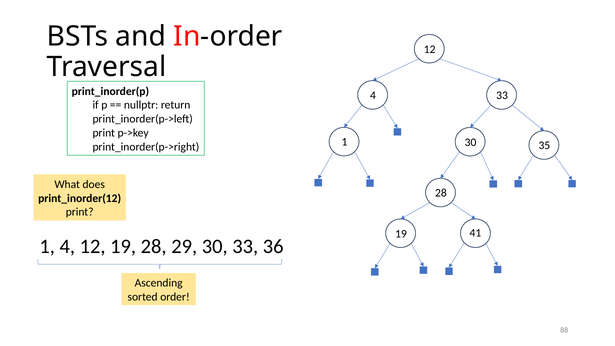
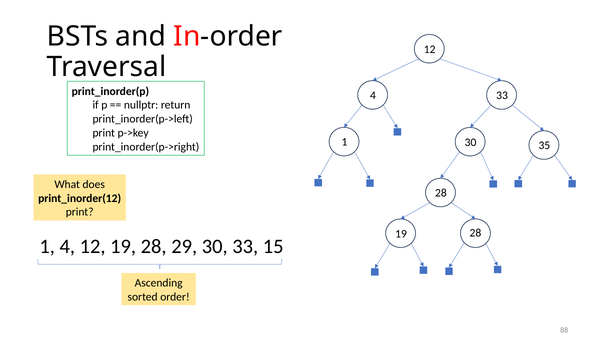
41: 41 -> 28 (475, 233)
36: 36 -> 15 (273, 246)
